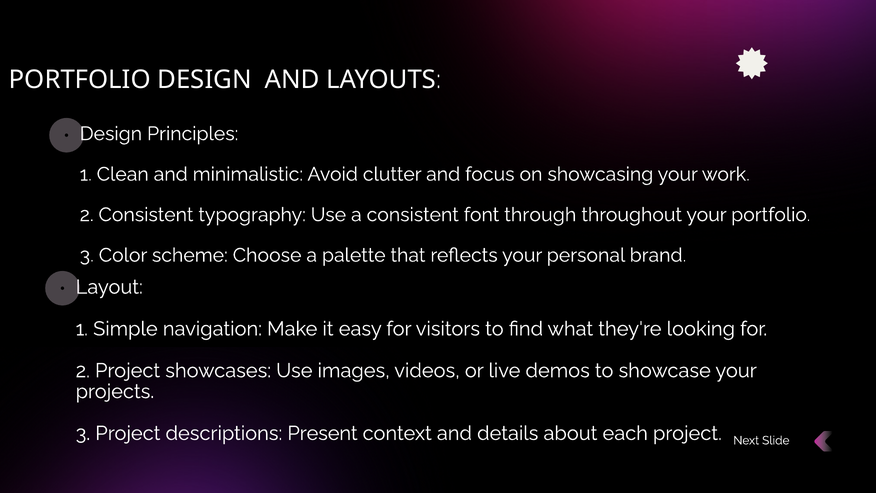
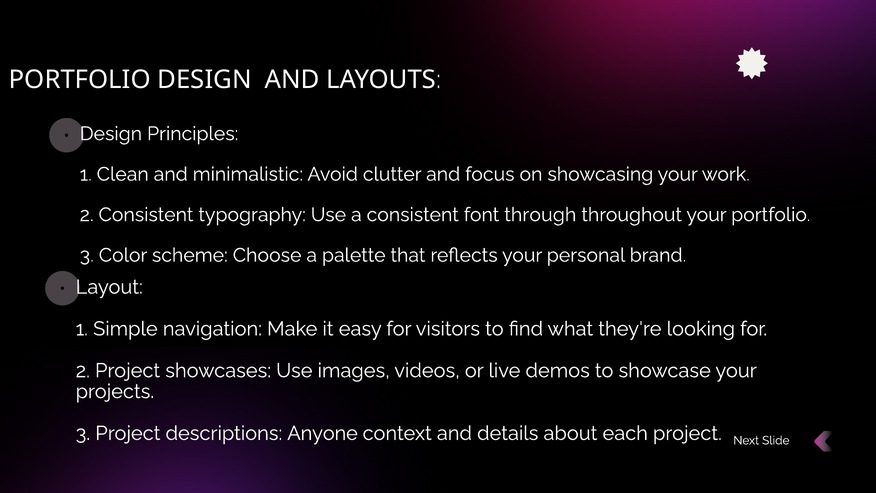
Present: Present -> Anyone (323, 433)
